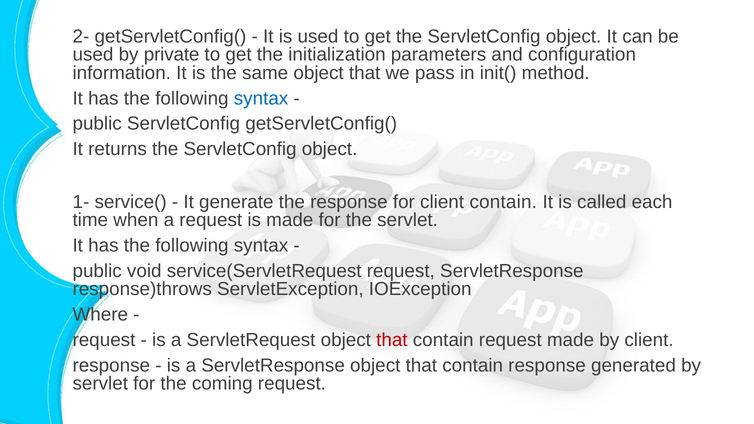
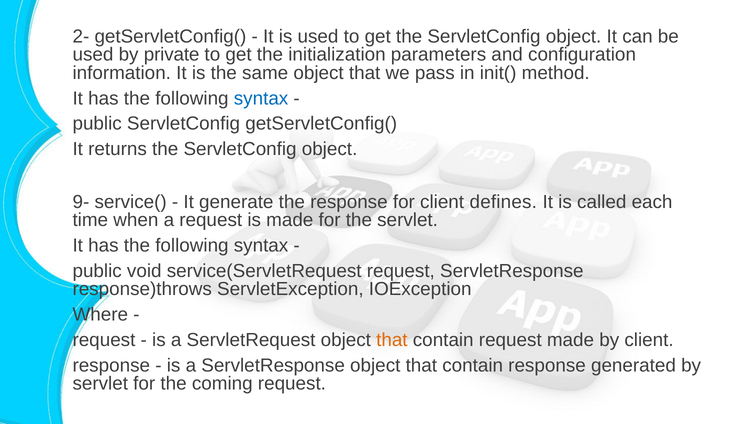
1-: 1- -> 9- (81, 202)
client contain: contain -> defines (503, 202)
that colour: red -> orange (392, 340)
